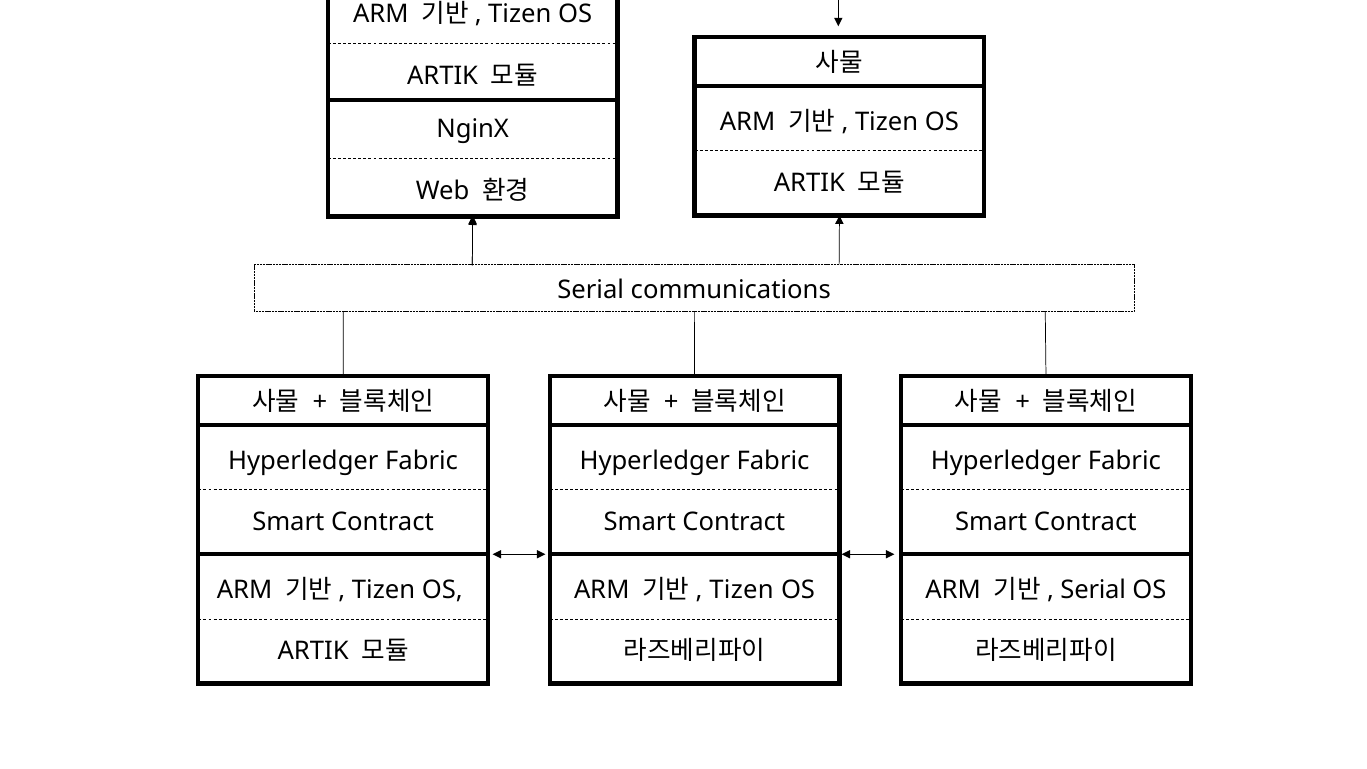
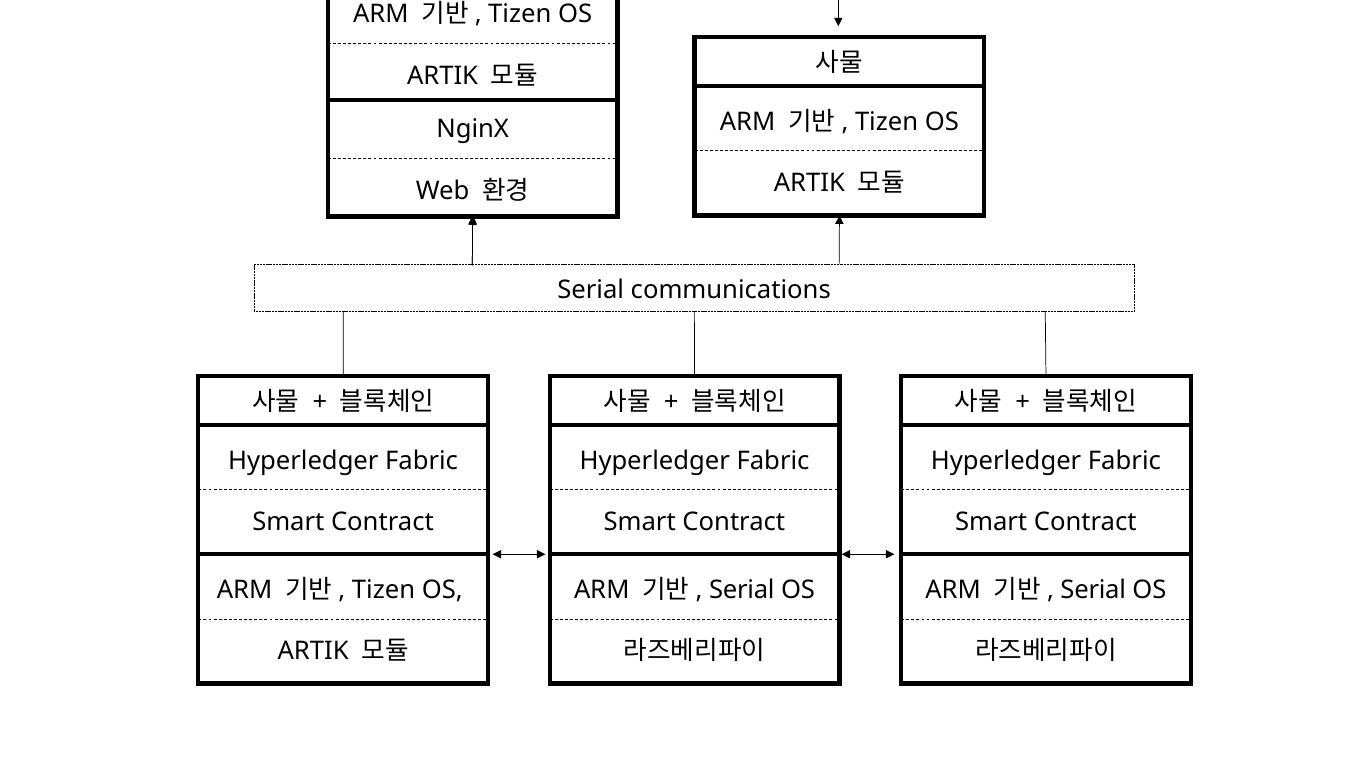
Tizen: Tizen -> Serial (742, 590)
